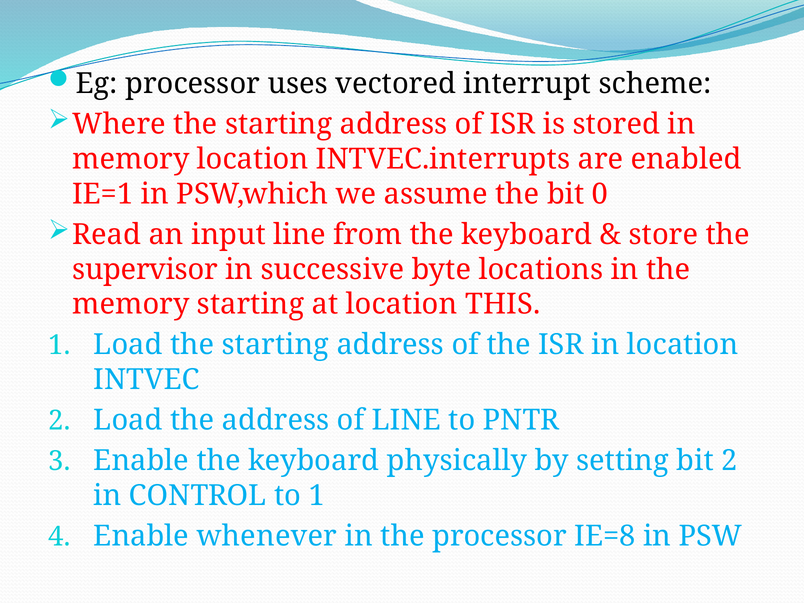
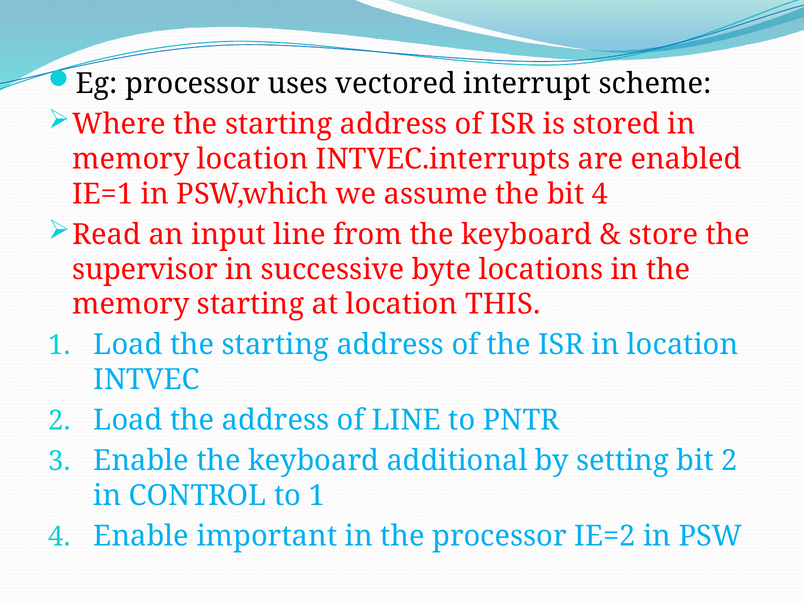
bit 0: 0 -> 4 (600, 194)
physically: physically -> additional (457, 461)
whenever: whenever -> important (267, 536)
IE=8: IE=8 -> IE=2 (605, 536)
